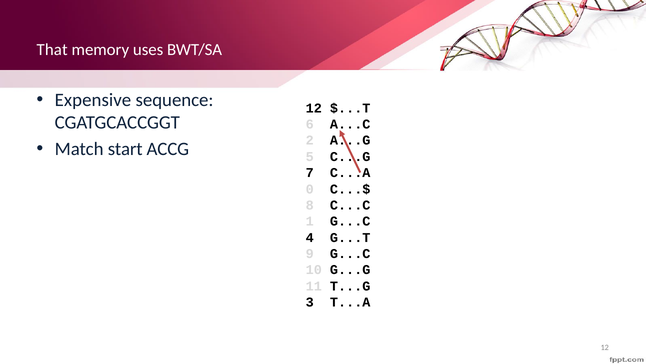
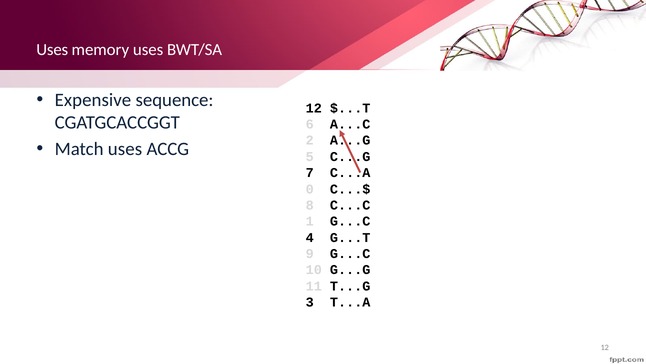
That: That -> Uses (52, 50)
Match start: start -> uses (125, 149)
